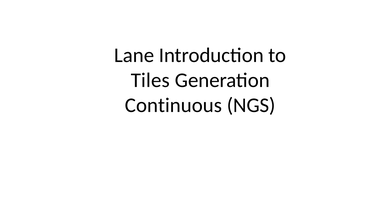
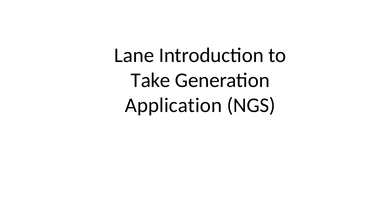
Tiles: Tiles -> Take (151, 80)
Continuous: Continuous -> Application (173, 105)
